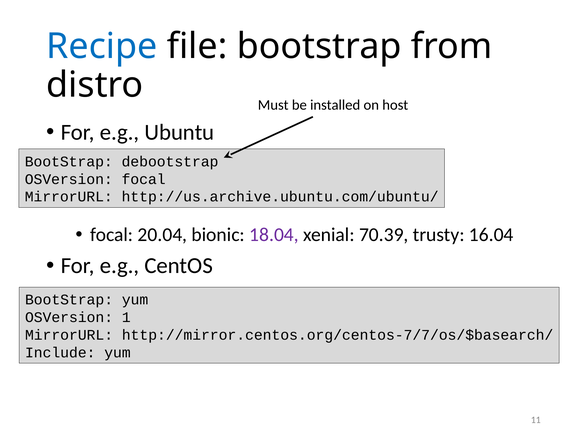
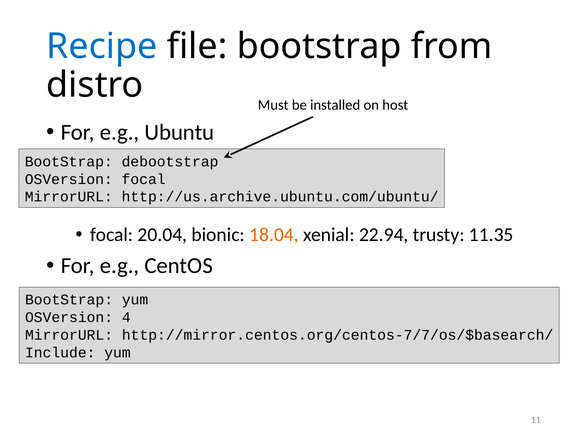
18.04 colour: purple -> orange (274, 235)
70.39: 70.39 -> 22.94 (384, 235)
16.04: 16.04 -> 11.35 (491, 235)
1: 1 -> 4 (126, 317)
